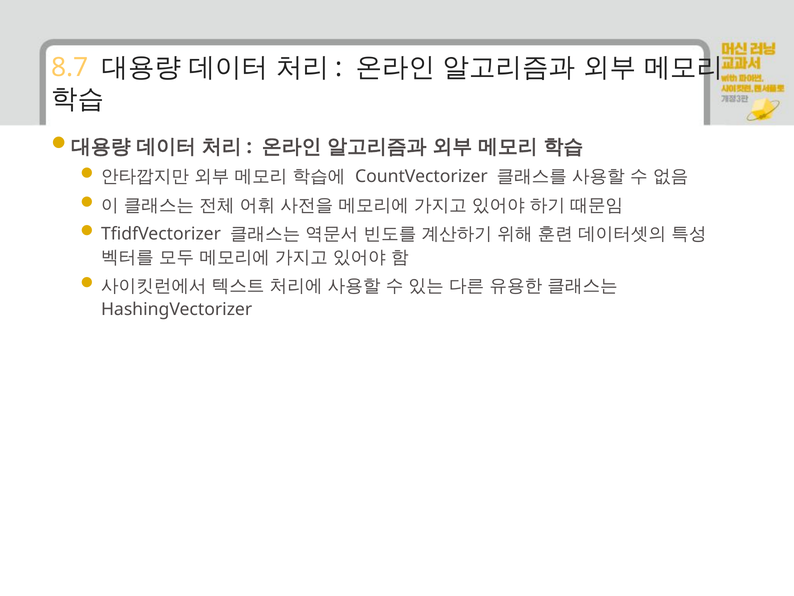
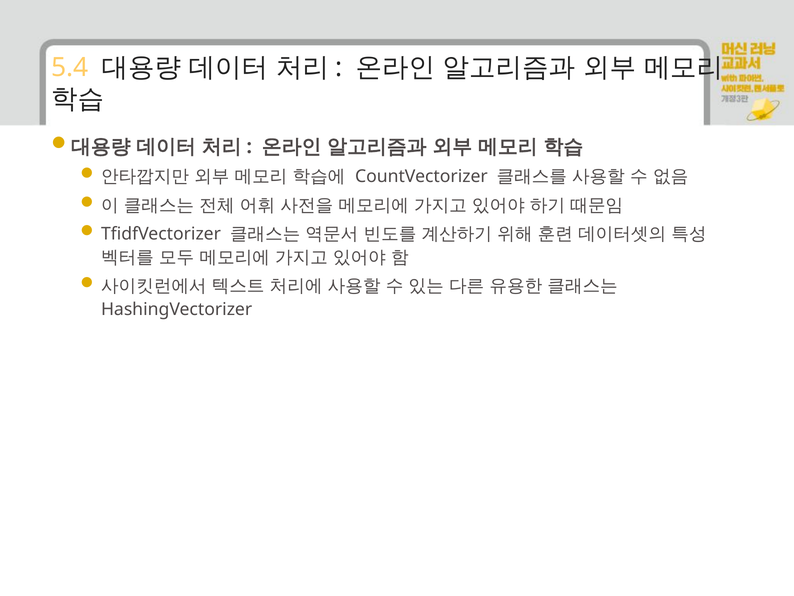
8.7: 8.7 -> 5.4 (70, 67)
